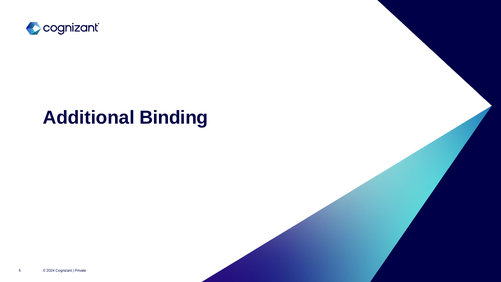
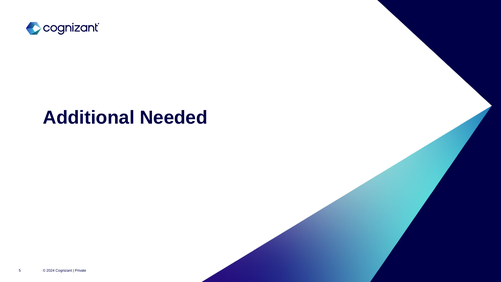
Binding: Binding -> Needed (174, 117)
